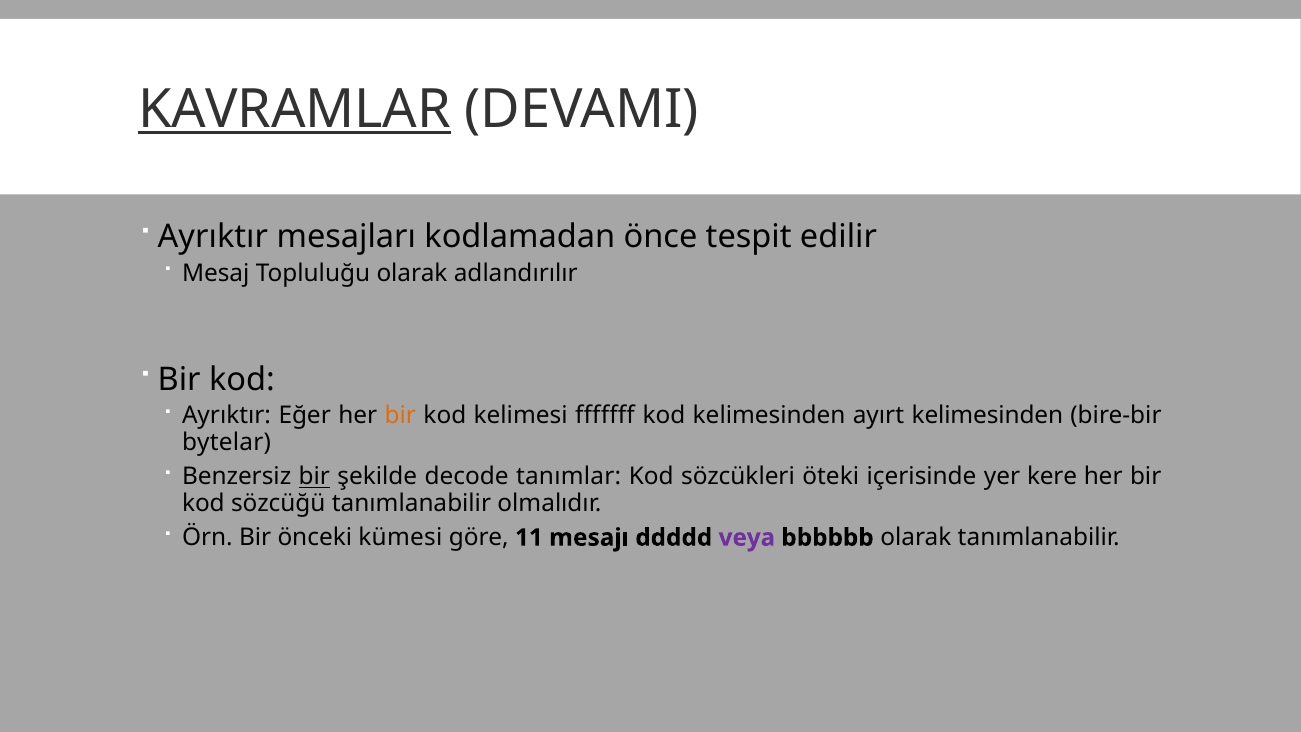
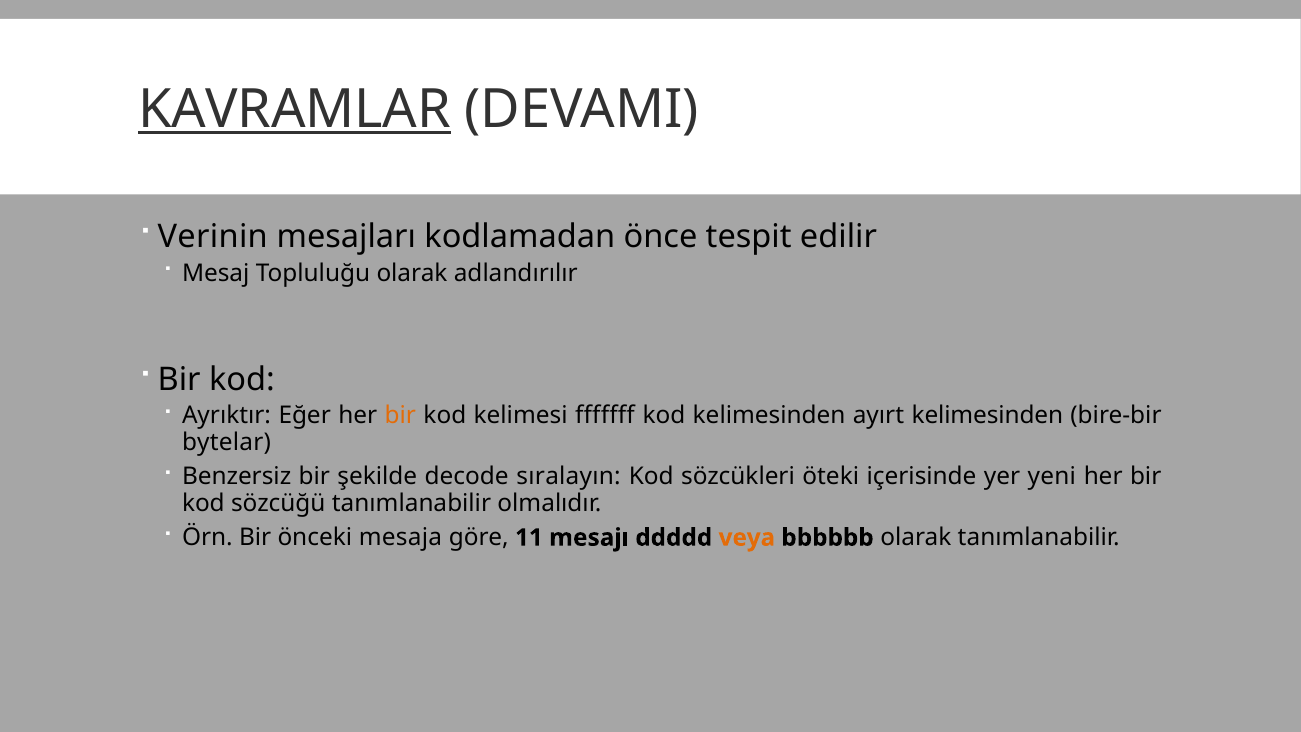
Ayrıktır: Ayrıktır -> Verinin (213, 237)
bir underline: present -> none (314, 477)
tanımlar: tanımlar -> sıralayın (569, 477)
kere: kere -> yeni (1052, 477)
kümesi: kümesi -> mesaja (400, 538)
veya colour: purple -> orange (747, 538)
